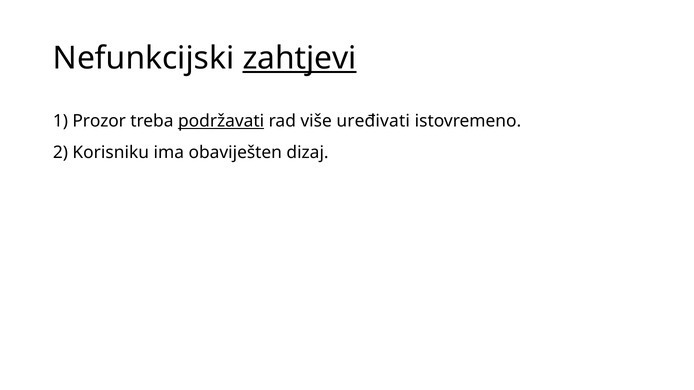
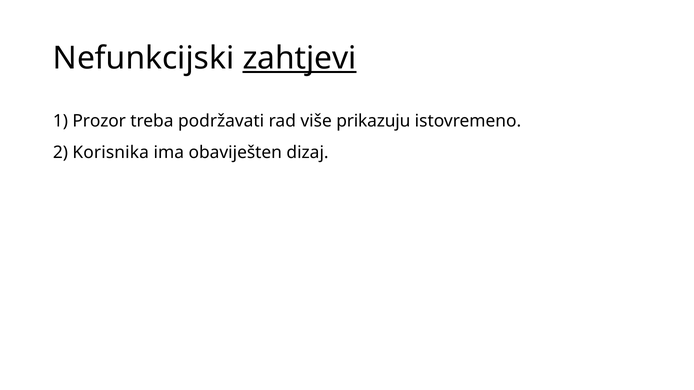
podržavati underline: present -> none (221, 121)
uređivati: uređivati -> prikazuju (373, 121)
Korisniku: Korisniku -> Korisnika (111, 152)
